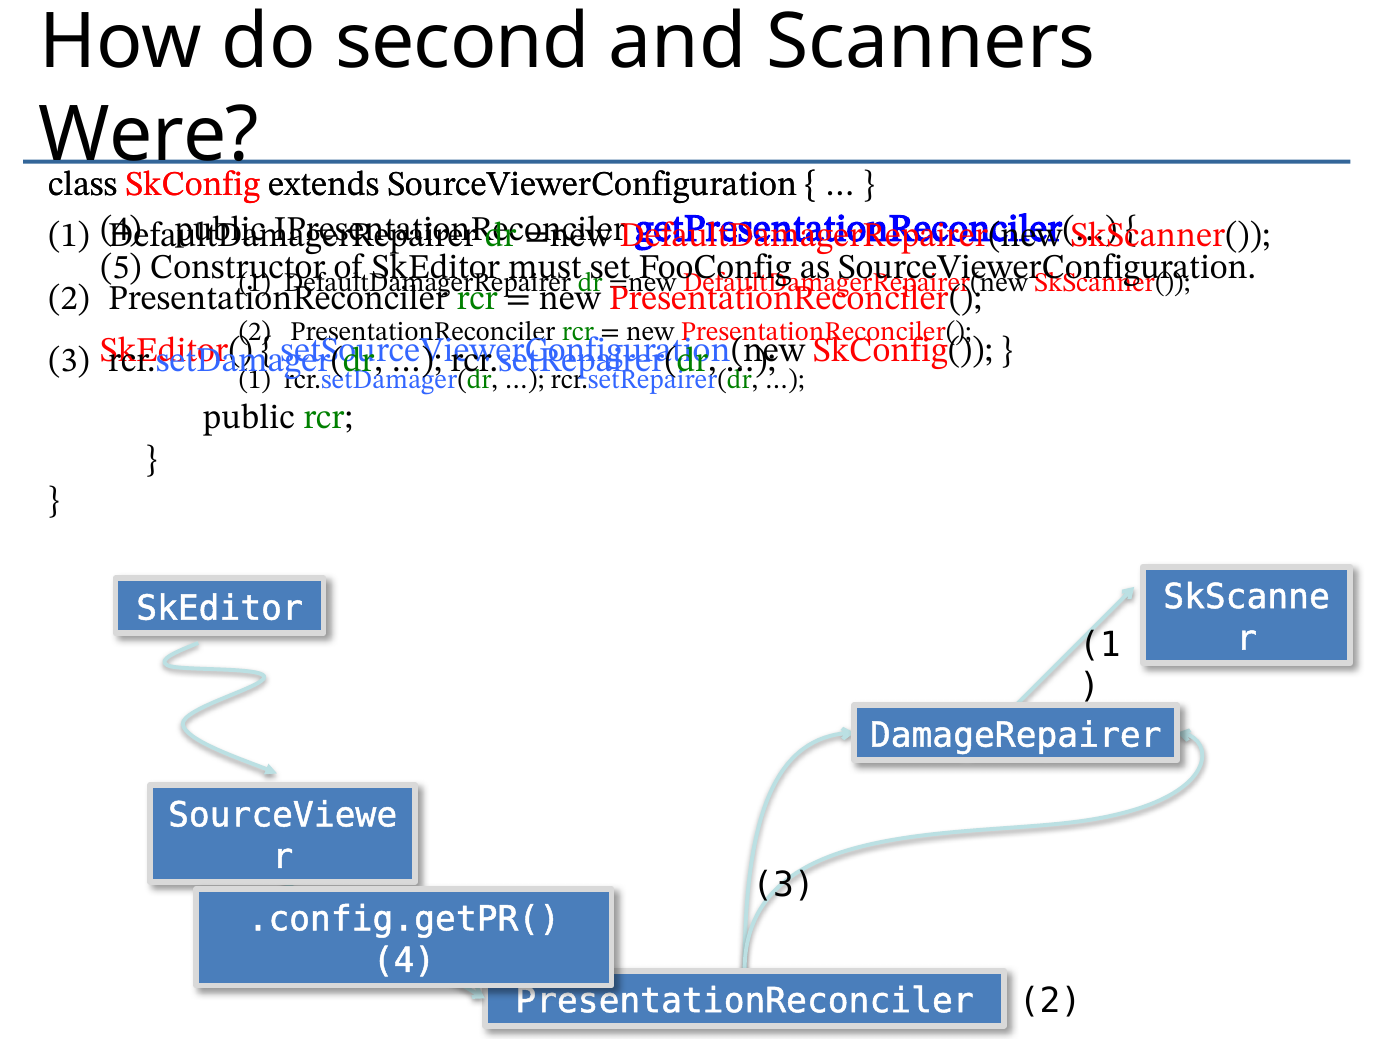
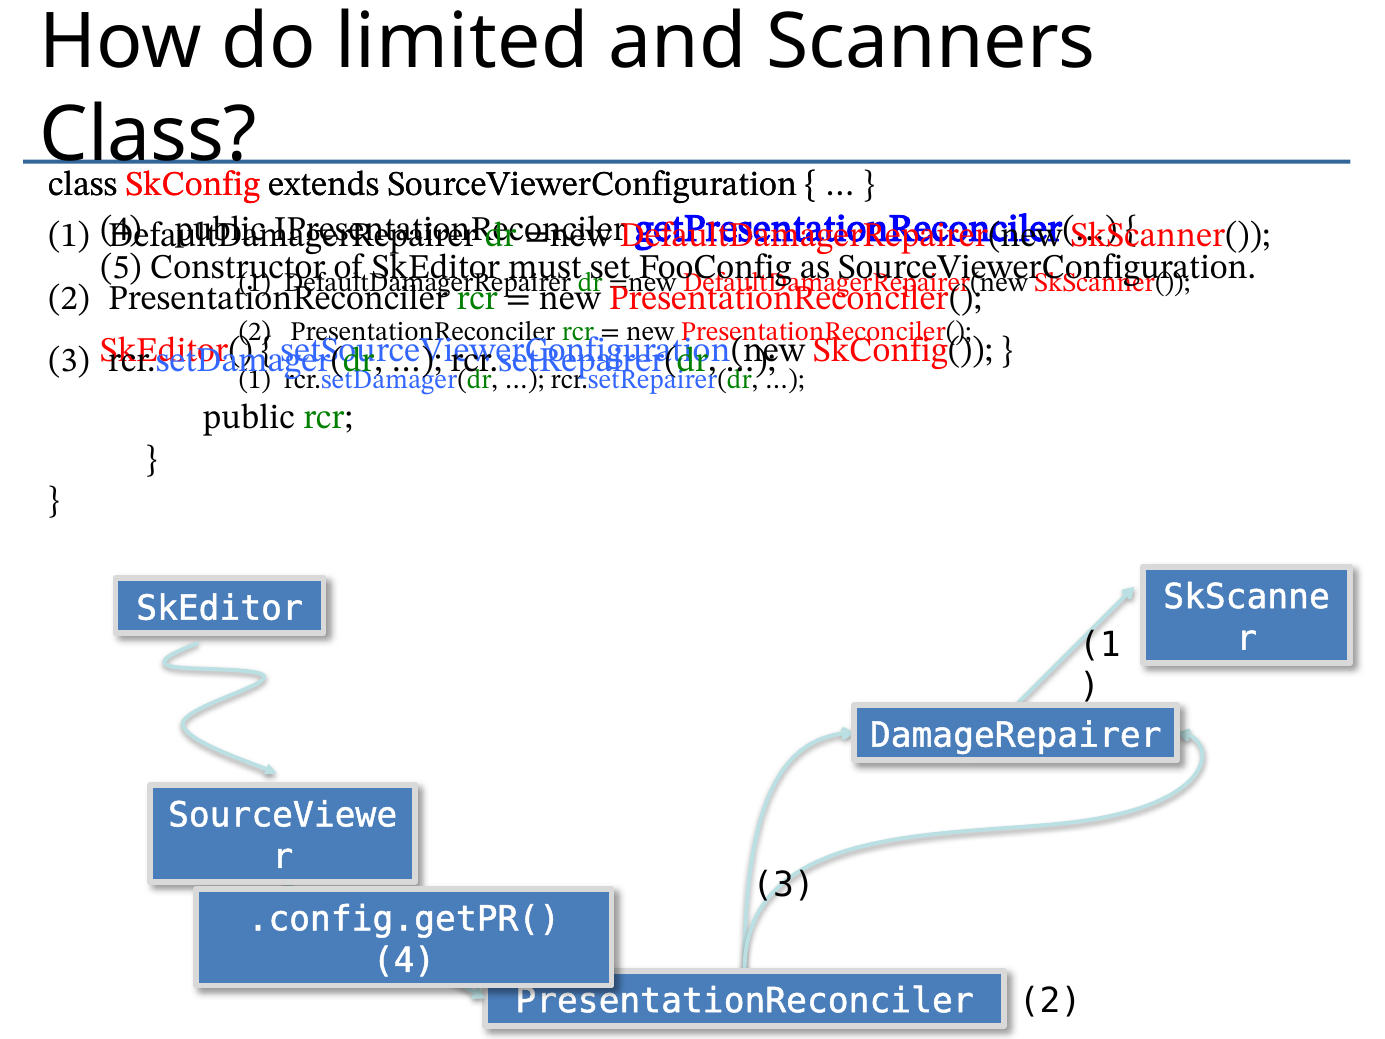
second: second -> limited (462, 42)
Were: Were -> Class (149, 135)
